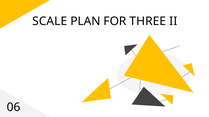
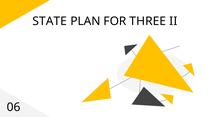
SCALE: SCALE -> STATE (50, 21)
